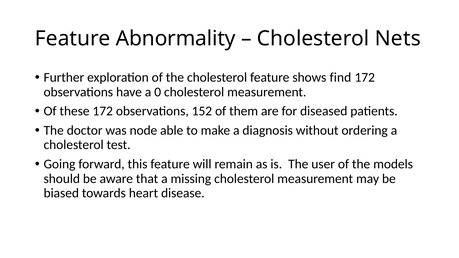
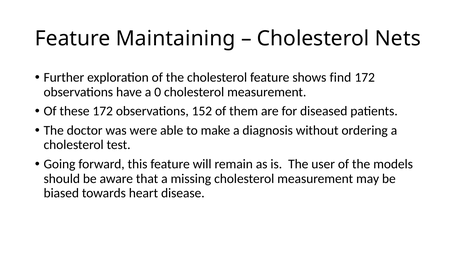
Abnormality: Abnormality -> Maintaining (176, 39)
node: node -> were (143, 131)
